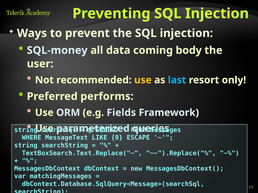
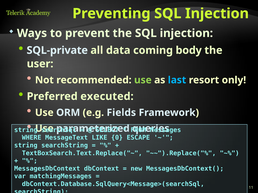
SQL-money: SQL-money -> SQL-private (57, 50)
use colour: yellow -> light green (143, 80)
performs: performs -> executed (107, 97)
